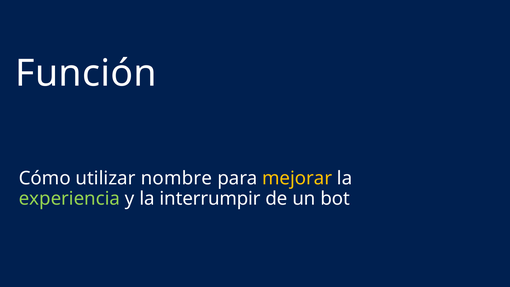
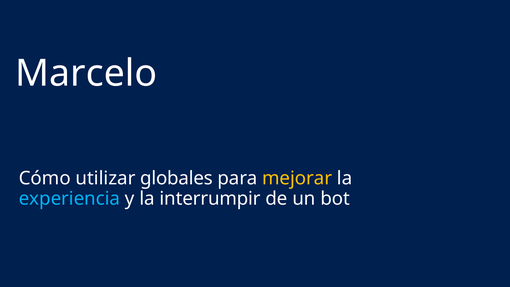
Función: Función -> Marcelo (86, 73)
nombre: nombre -> globales (177, 178)
experiencia colour: light green -> light blue (69, 198)
